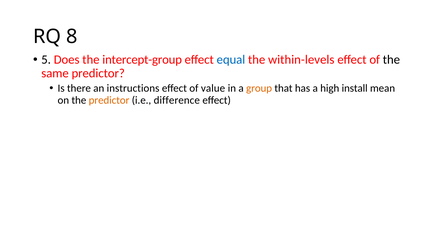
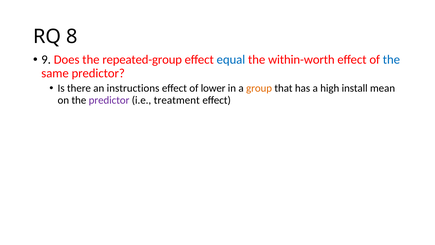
5: 5 -> 9 (46, 60)
intercept-group: intercept-group -> repeated-group (142, 60)
within-levels: within-levels -> within-worth (301, 60)
the colour: black -> blue (391, 60)
value: value -> lower (213, 88)
predictor colour: orange -> purple (109, 100)
difference: difference -> treatment (177, 100)
